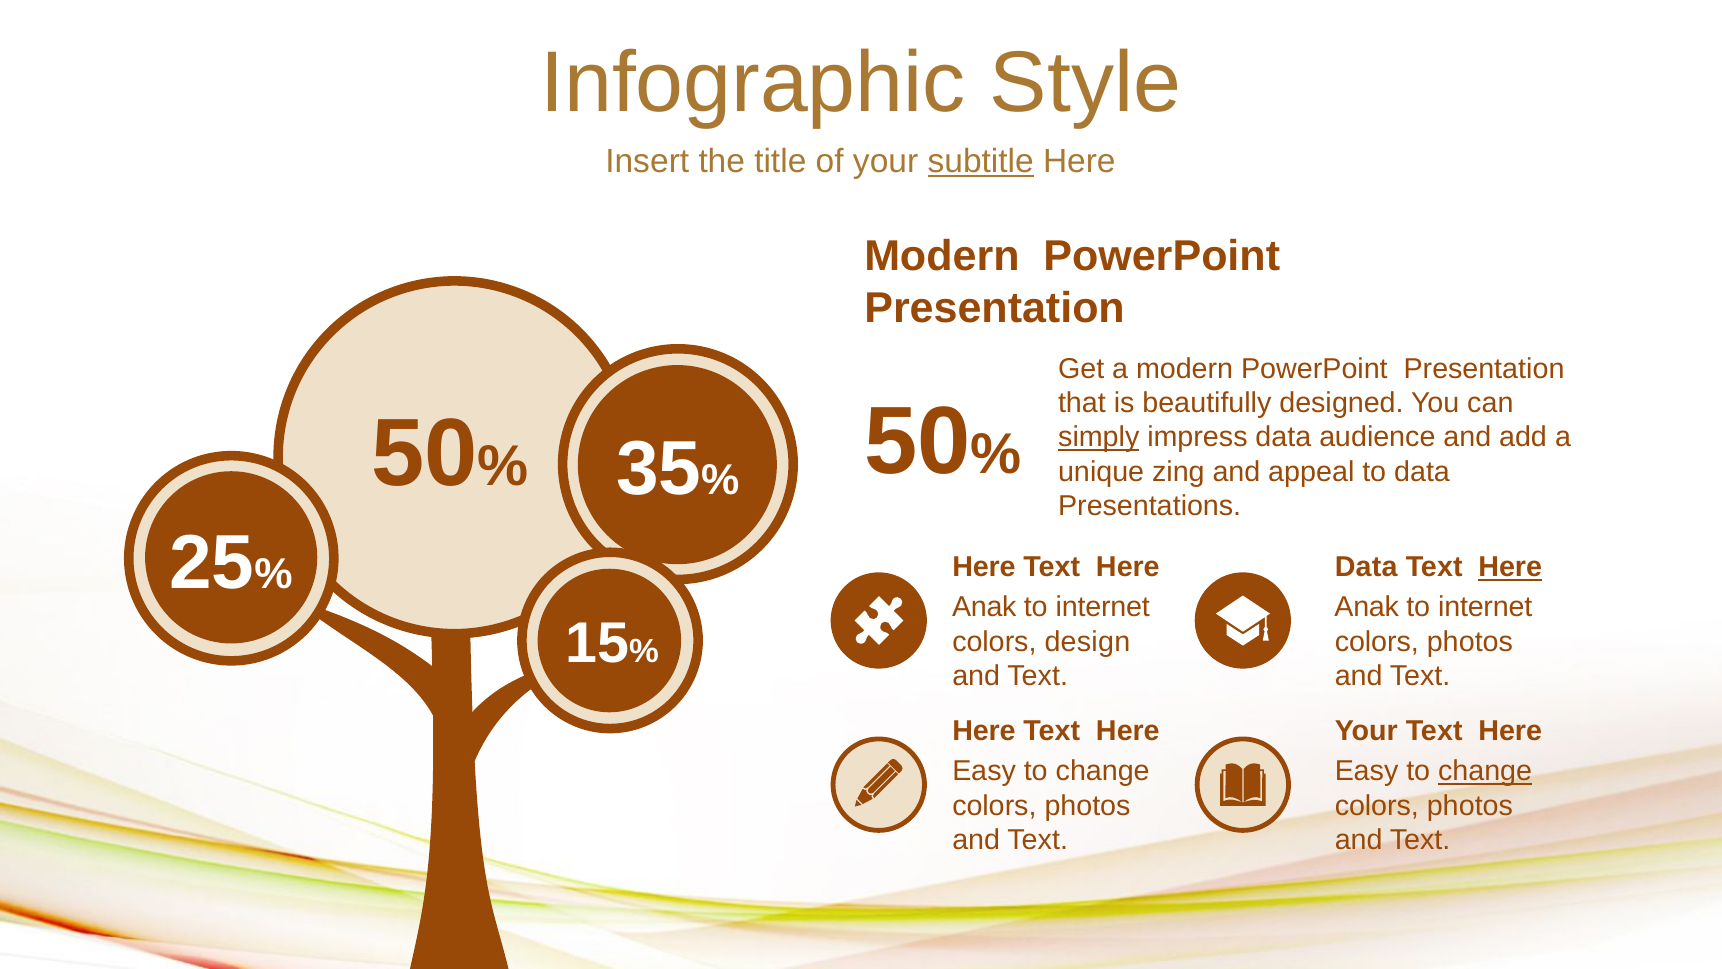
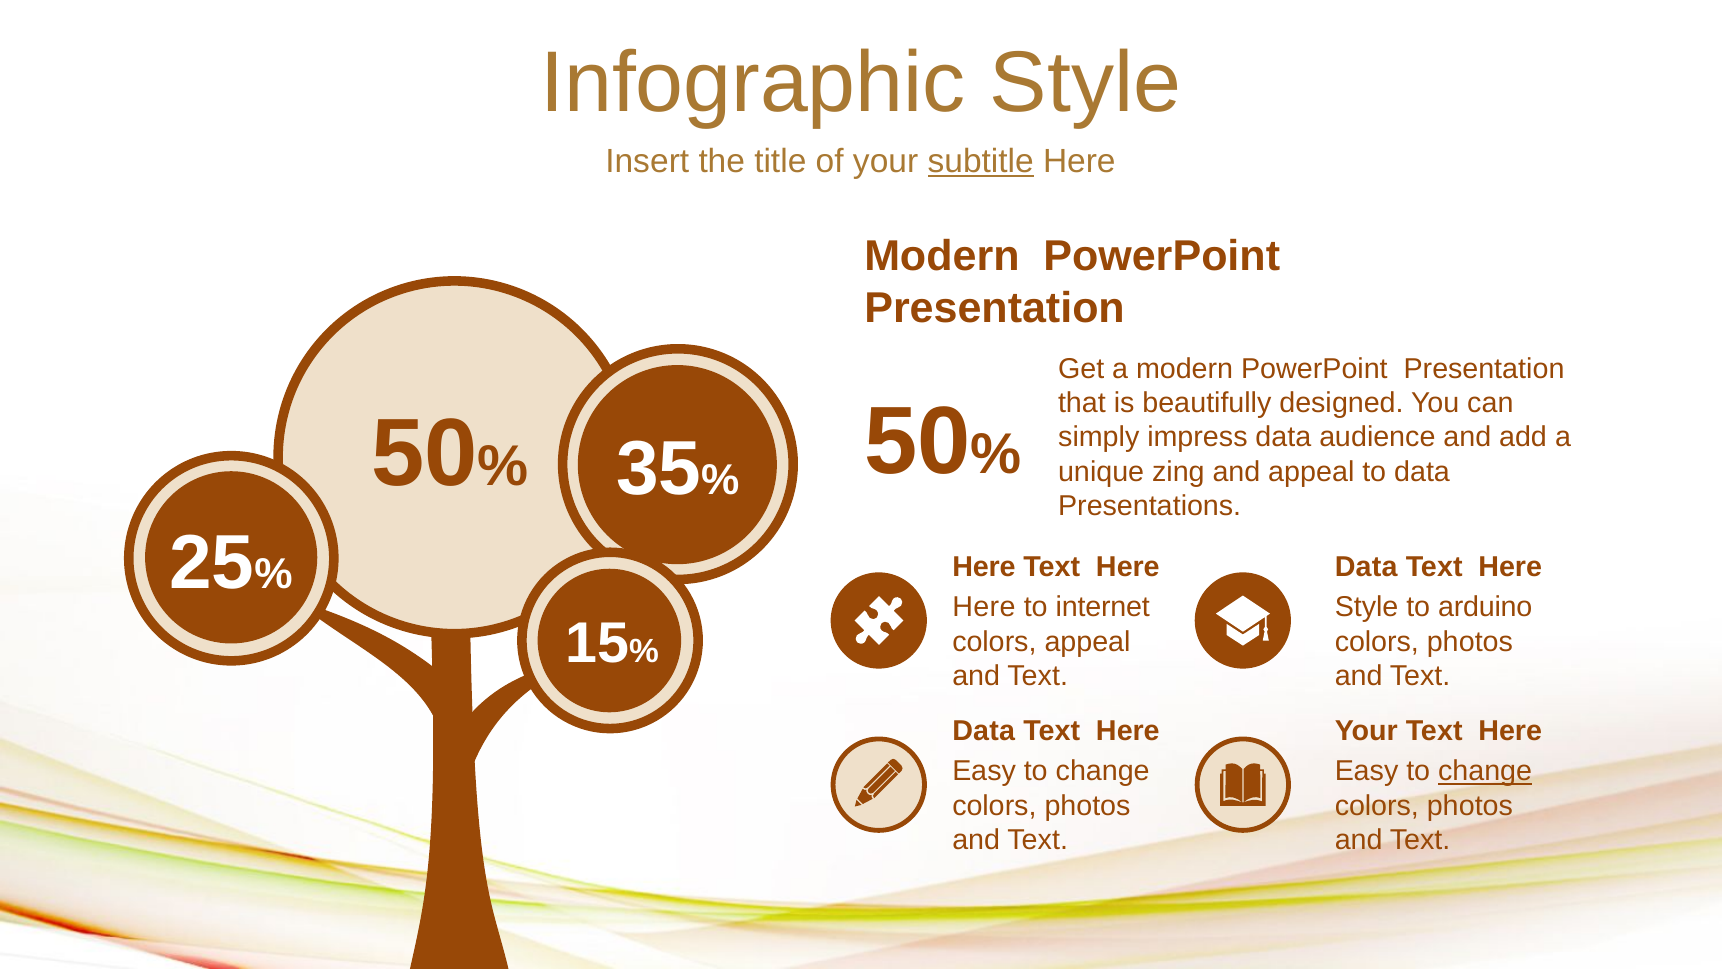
simply underline: present -> none (1099, 437)
Here underline: present -> none (1510, 567)
Anak: Anak -> Here (984, 607)
Anak: Anak -> Style (1367, 607)
internet: internet -> arduino (1485, 607)
colors design: design -> appeal (1087, 642)
Here: Here -> Data (984, 731)
